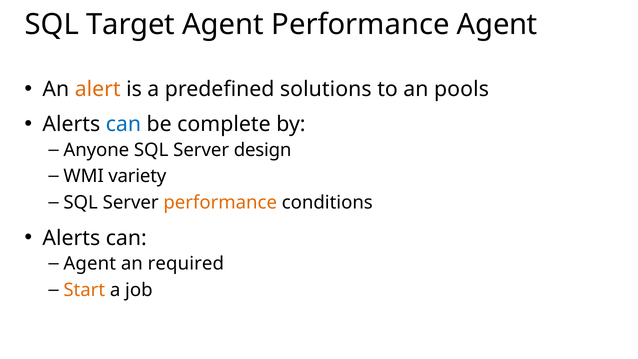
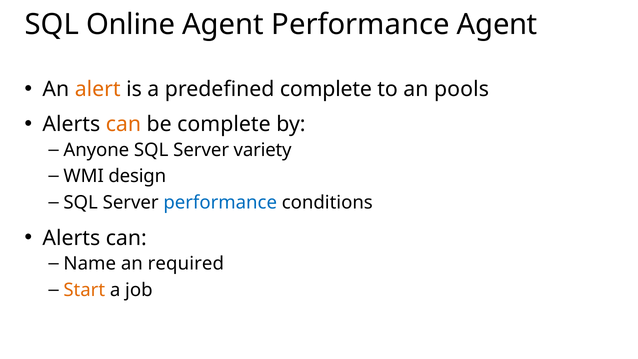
Target: Target -> Online (131, 25)
predefined solutions: solutions -> complete (326, 89)
can colour: blue -> orange (123, 124)
design: design -> variety (263, 150)
variety: variety -> design (137, 176)
performance colour: orange -> blue (220, 202)
Agent: Agent -> Name (90, 264)
